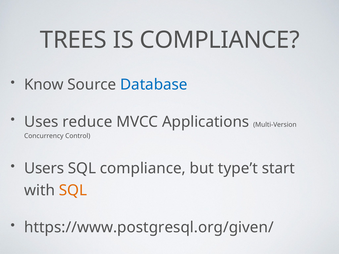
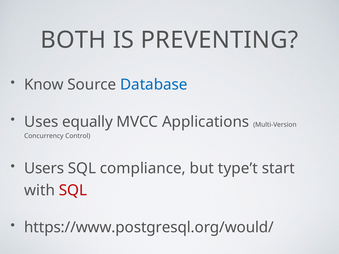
TREES: TREES -> BOTH (73, 40)
IS COMPLIANCE: COMPLIANCE -> PREVENTING (219, 40)
reduce: reduce -> equally (87, 122)
SQL colour: orange -> red (73, 190)
https://www.postgresql.org/given/: https://www.postgresql.org/given/ -> https://www.postgresql.org/would/ (149, 228)
